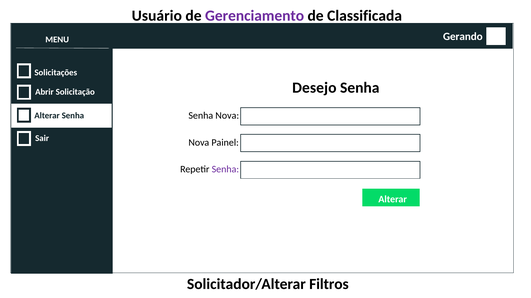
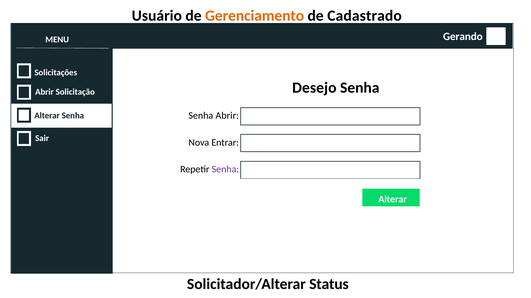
Gerenciamento colour: purple -> orange (255, 16)
Classificada: Classificada -> Cadastrado (365, 16)
Senha Nova: Nova -> Abrir (227, 116)
Painel: Painel -> Entrar (225, 143)
Filtros: Filtros -> Status (329, 285)
